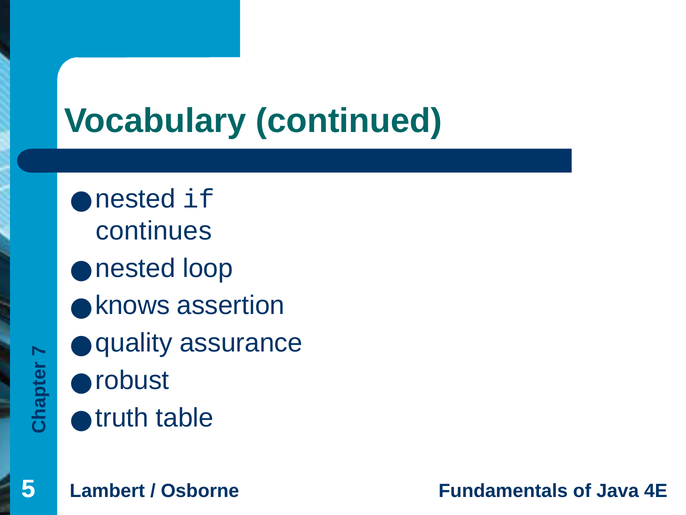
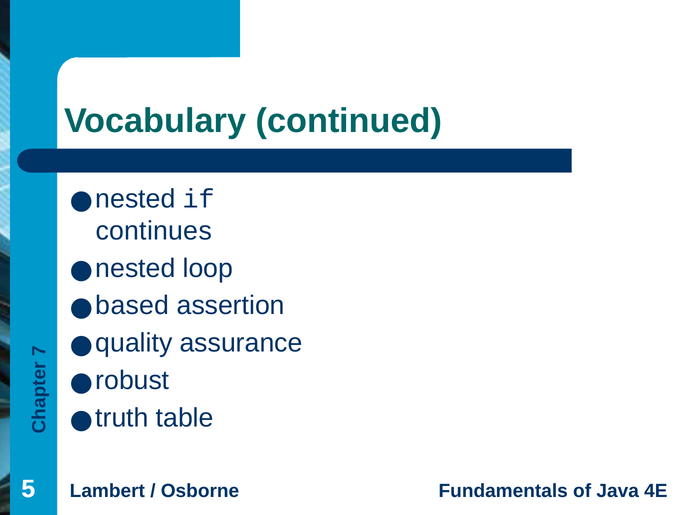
knows: knows -> based (132, 305)
